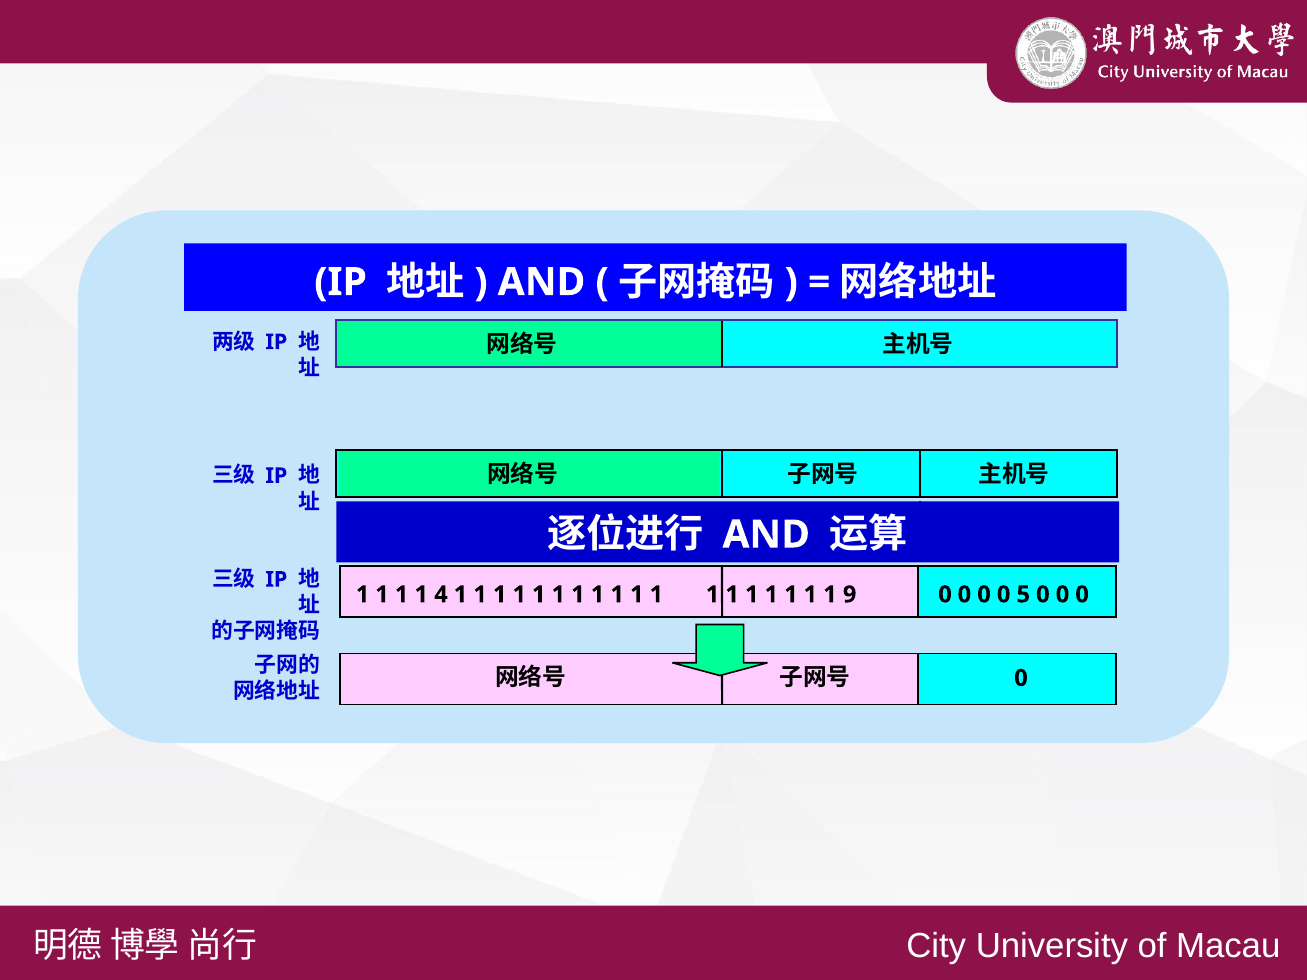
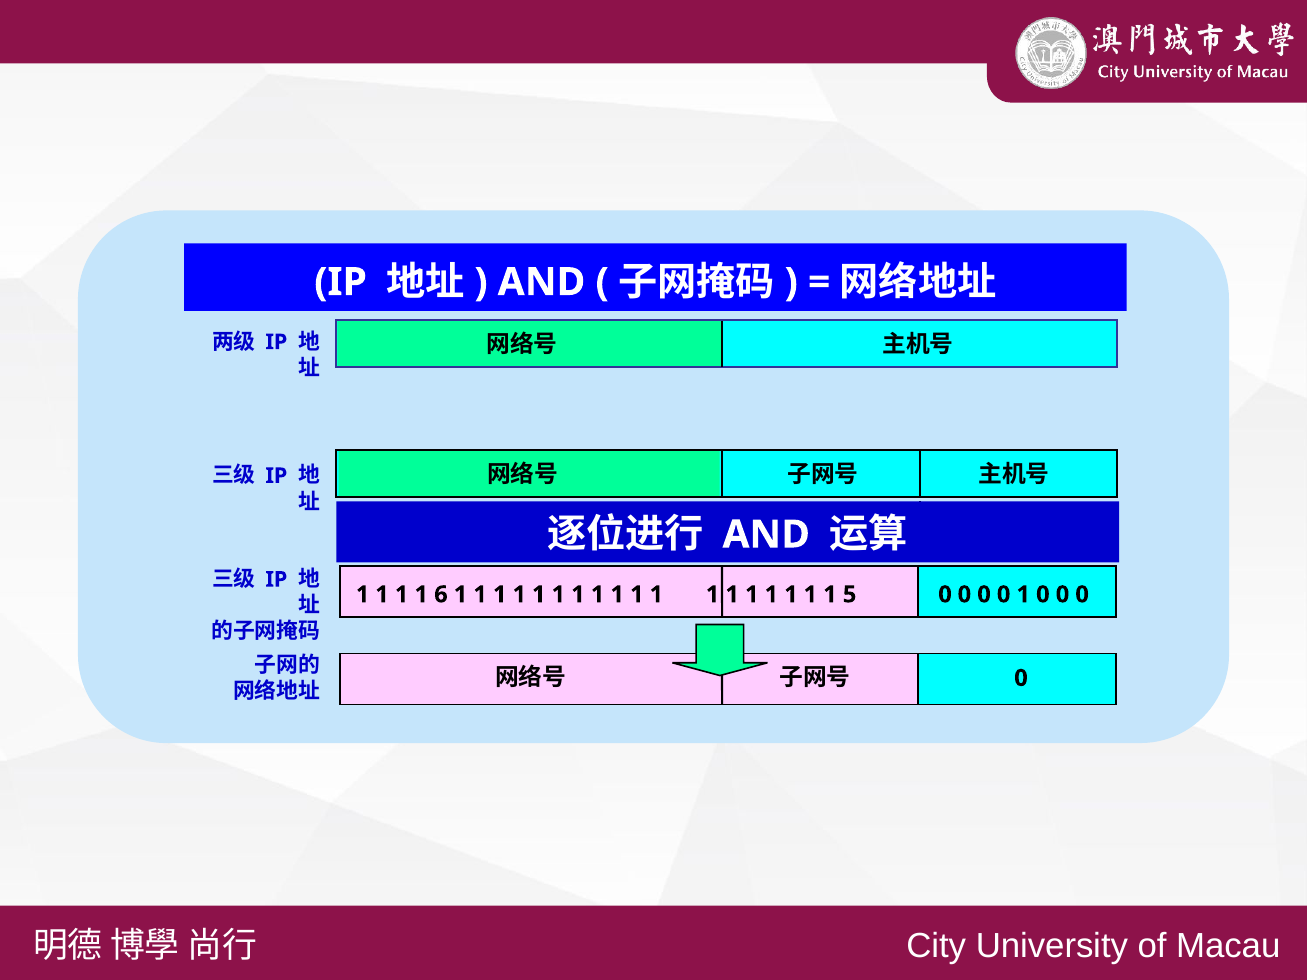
4: 4 -> 6 (441, 595)
9: 9 -> 5 (850, 595)
0 5: 5 -> 1 (1023, 595)
